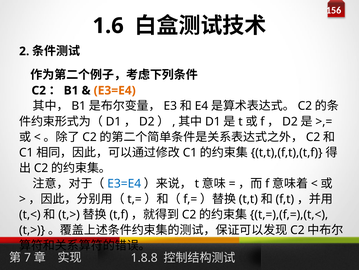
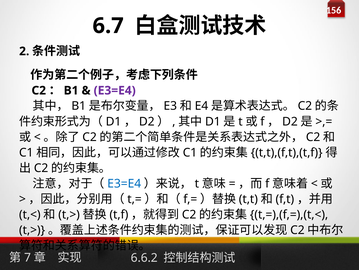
1.6: 1.6 -> 6.7 (108, 26)
E3=E4 colour: orange -> purple (115, 90)
1.8.8: 1.8.8 -> 6.6.2 (144, 257)
